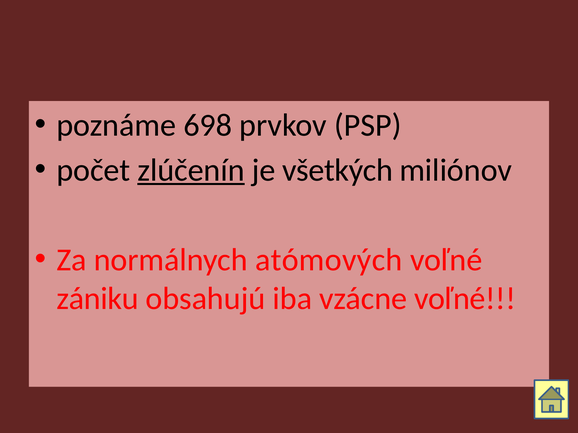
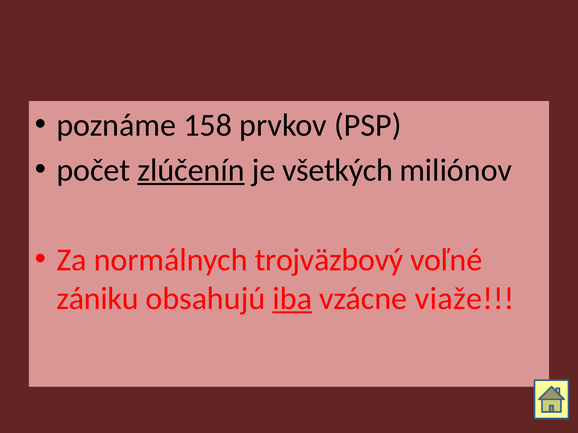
698: 698 -> 158 (208, 126)
atómových: atómových -> trojväzbový (329, 260)
iba underline: none -> present (292, 299)
vzácne voľné: voľné -> viaže (465, 299)
